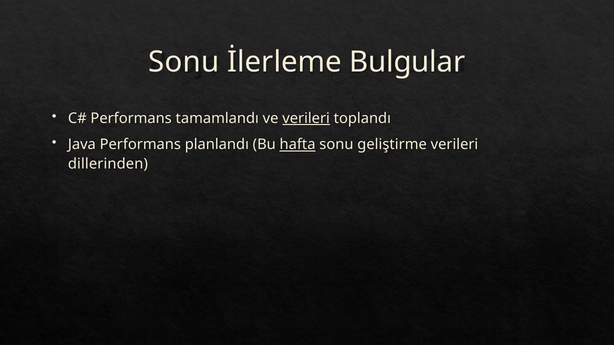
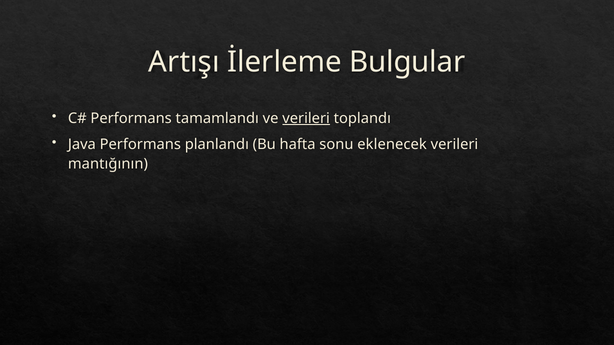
Sonu: Sonu -> Artışı (184, 62)
hafta underline: present -> none (298, 145)
geliştirme: geliştirme -> eklenecek (392, 145)
dillerinden: dillerinden -> mantığının (108, 164)
